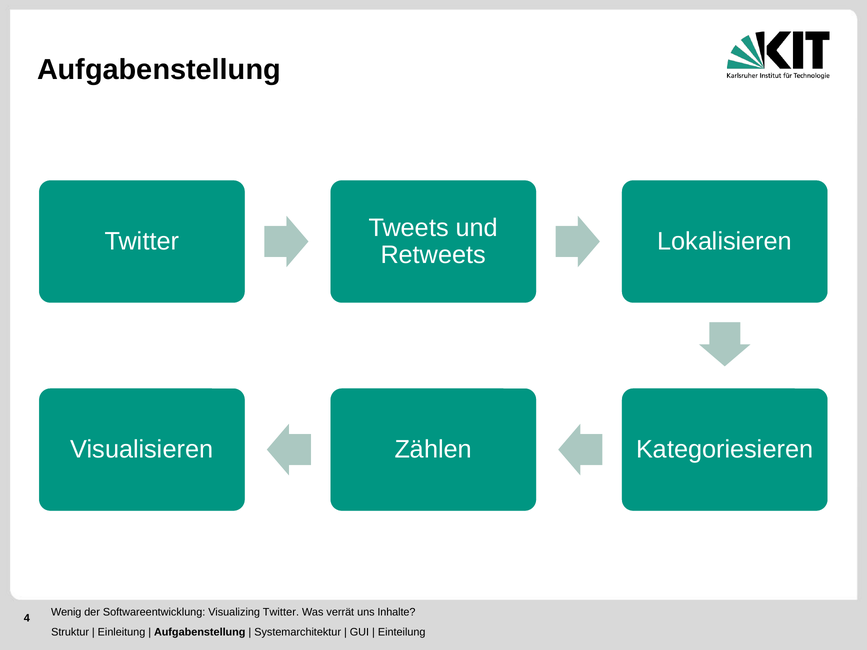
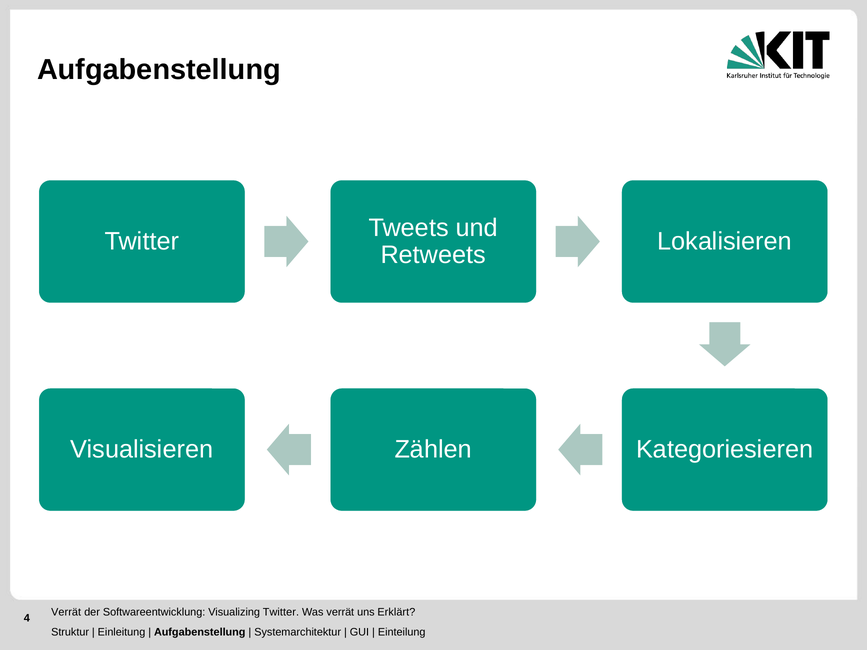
Wenig: Wenig -> Verrät (66, 612)
Inhalte: Inhalte -> Erklärt (396, 612)
